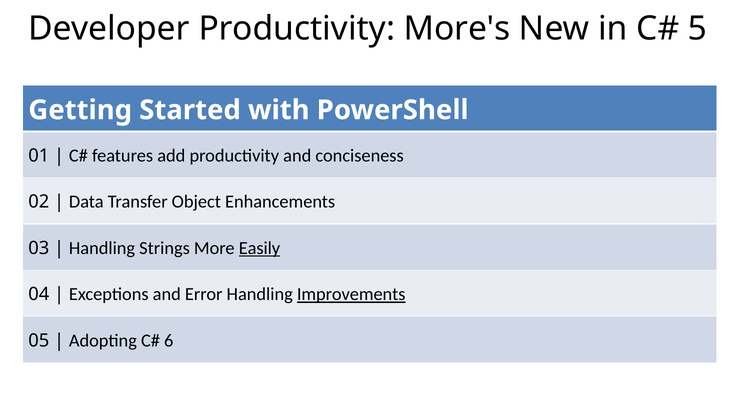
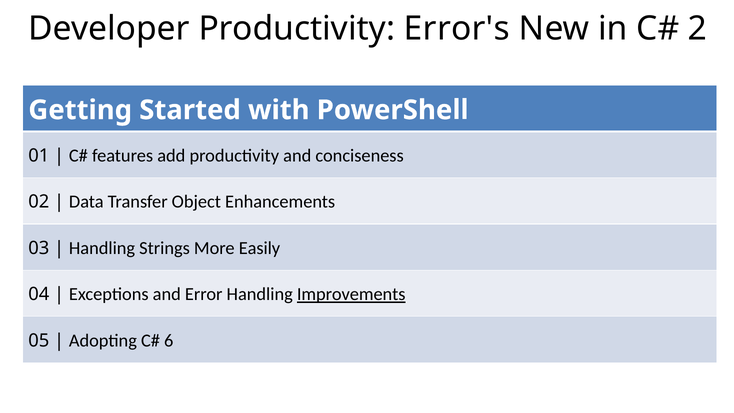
More's: More's -> Error's (457, 29)
5: 5 -> 2 (698, 29)
Easily underline: present -> none (259, 248)
